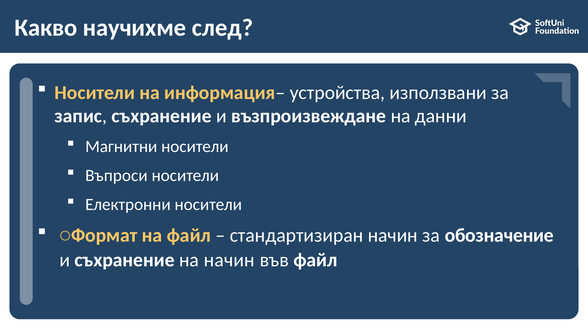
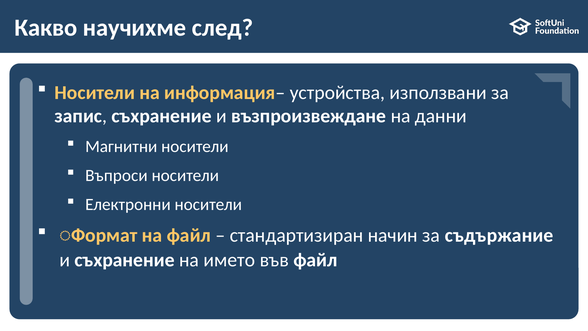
обозначение: обозначение -> съдържание (499, 235)
на начин: начин -> името (229, 260)
